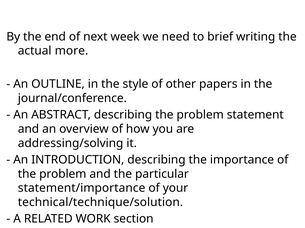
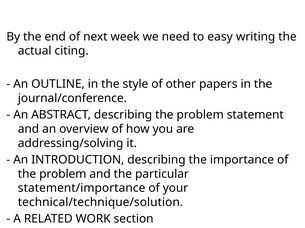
brief: brief -> easy (220, 37)
more: more -> citing (72, 51)
